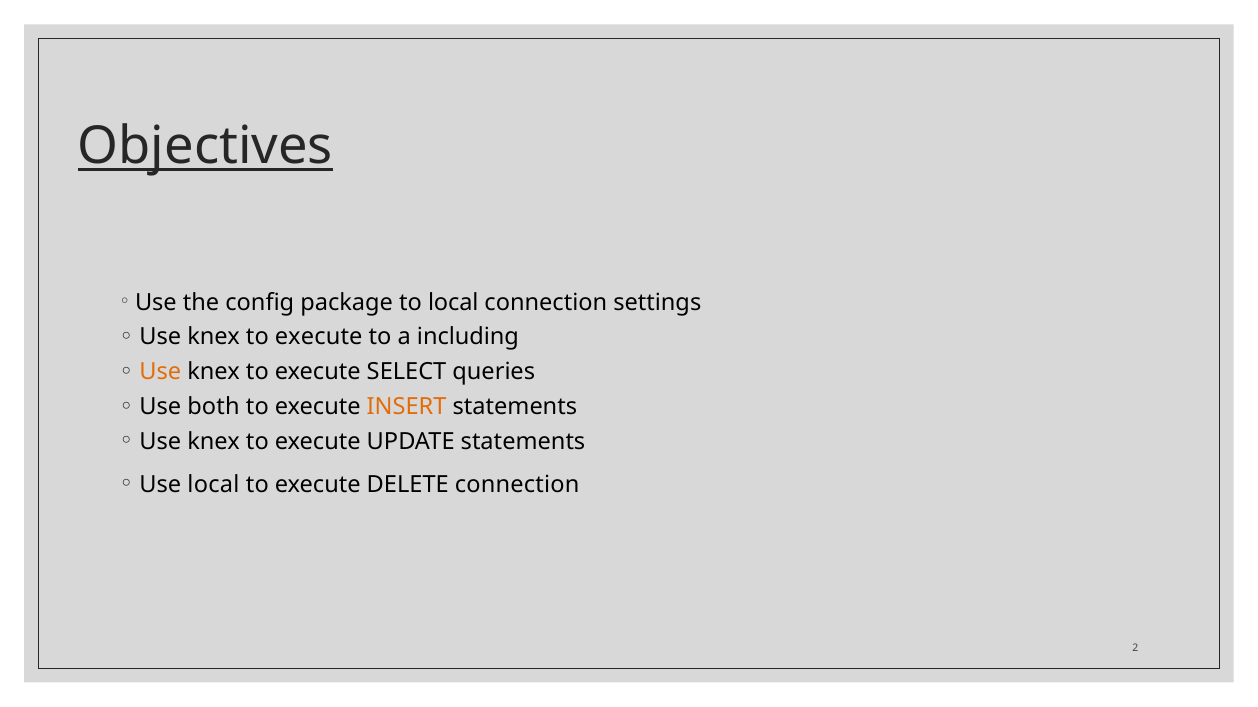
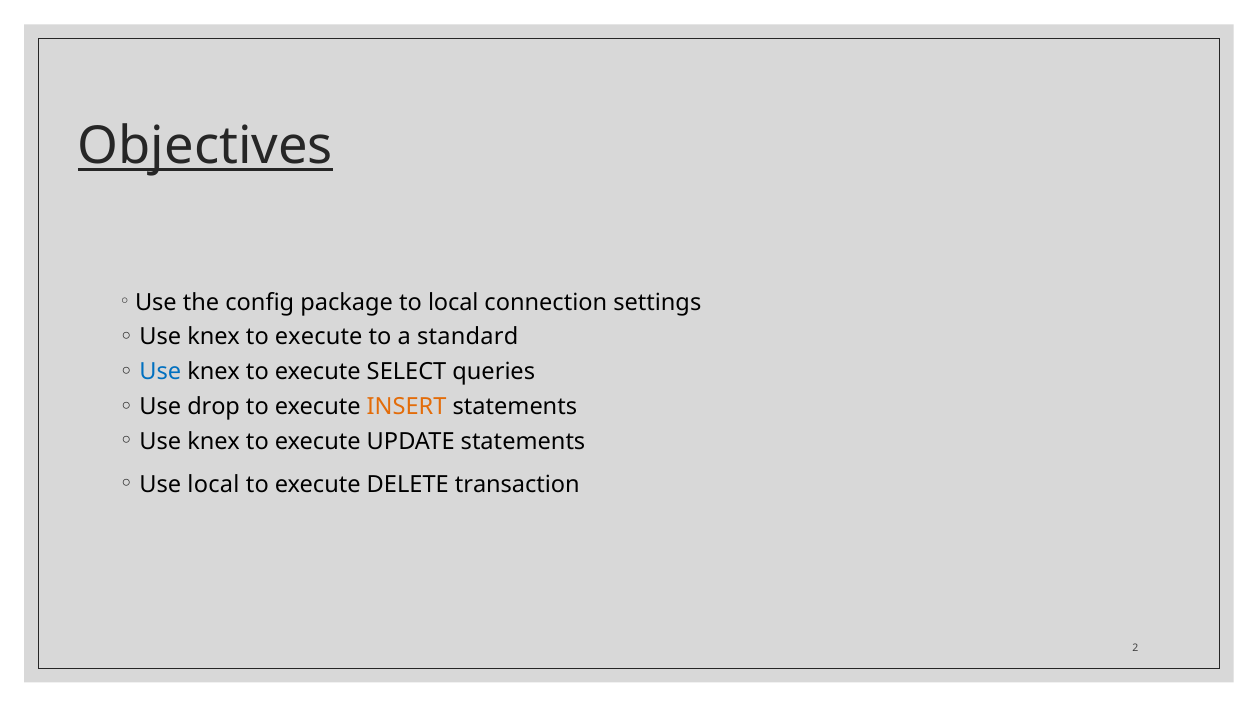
including: including -> standard (468, 337)
Use colour: orange -> blue (160, 372)
both: both -> drop (214, 407)
DELETE connection: connection -> transaction (517, 485)
